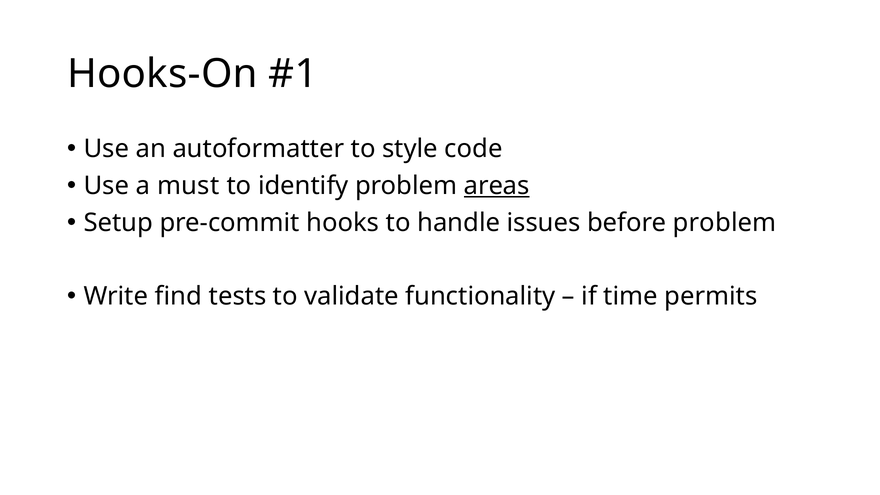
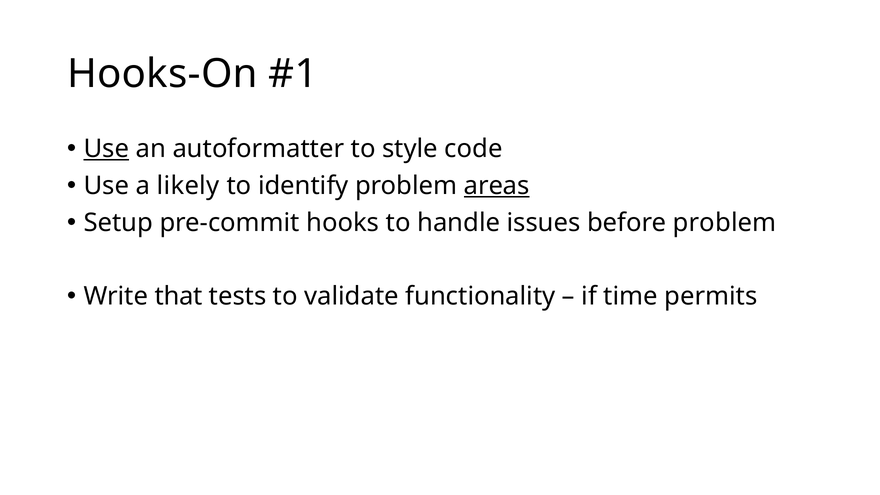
Use underline: none -> present (106, 149)
must: must -> likely (188, 186)
find: find -> that (179, 296)
